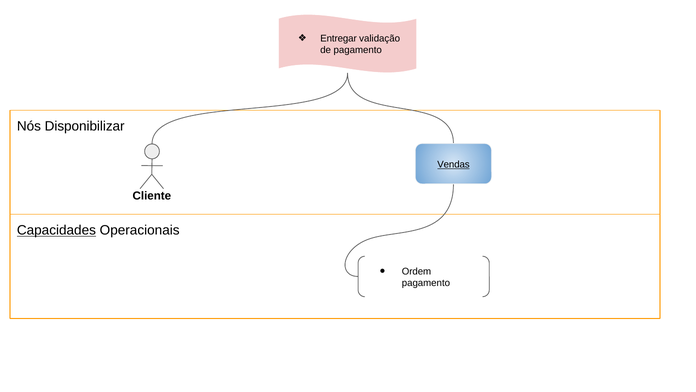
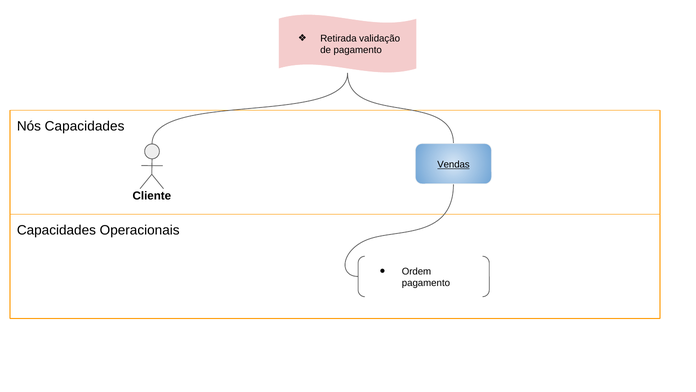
Entregar: Entregar -> Retirada (338, 38)
Nós Disponibilizar: Disponibilizar -> Capacidades (85, 126)
Capacidades underline: present -> none (56, 230)
